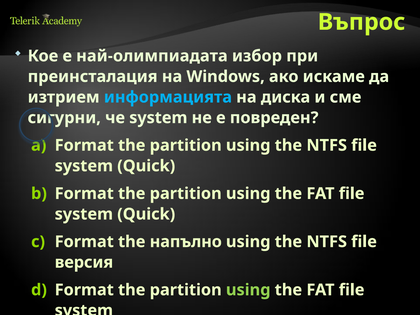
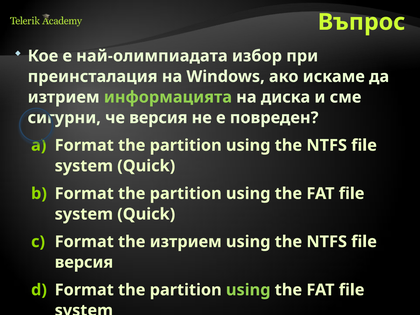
информацията colour: light blue -> light green (168, 97)
че system: system -> версия (158, 118)
the напълно: напълно -> изтрием (186, 242)
